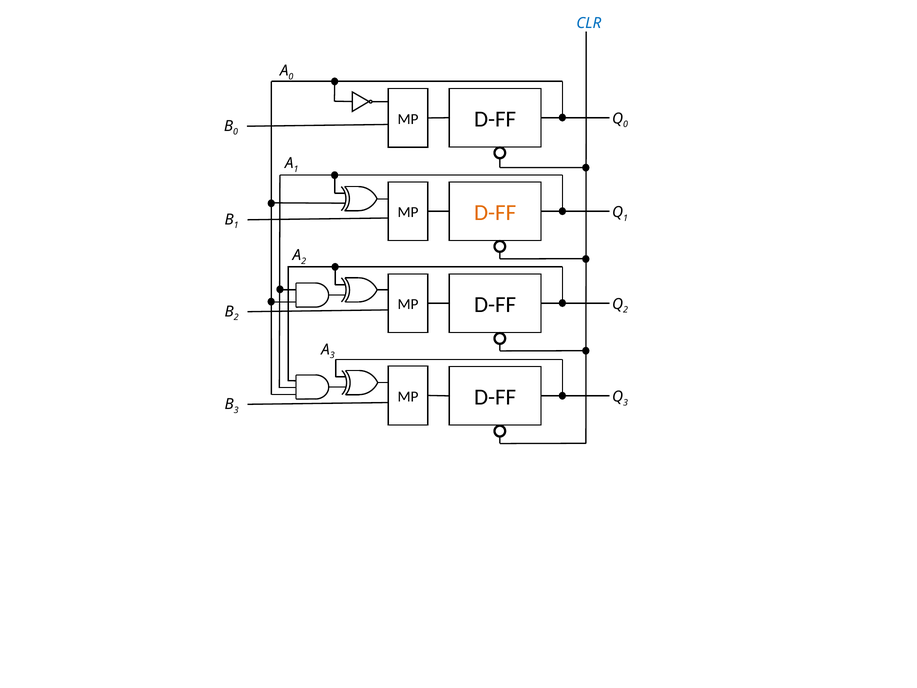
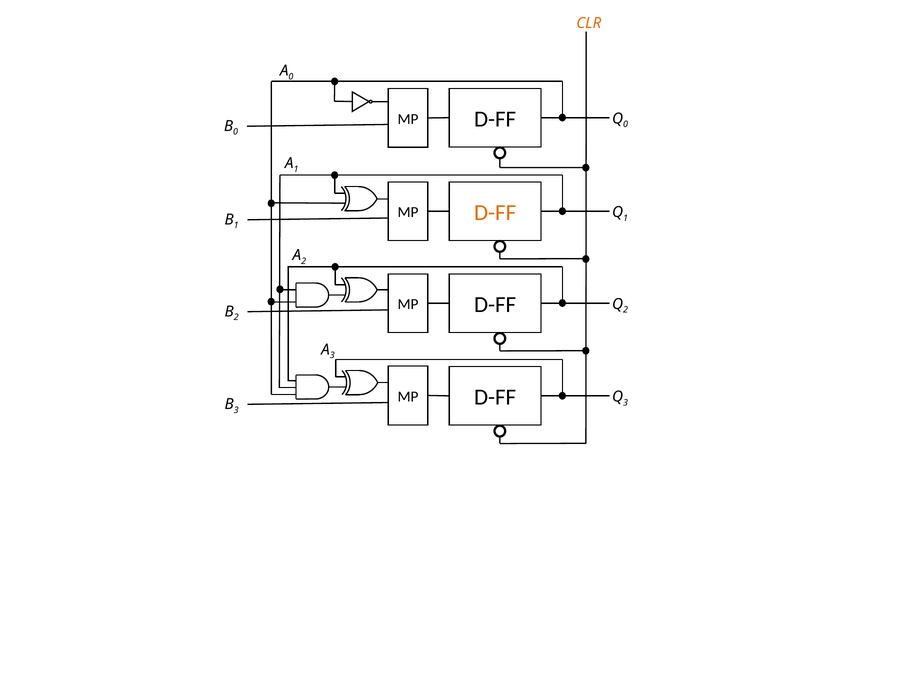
CLR colour: blue -> orange (589, 23)
